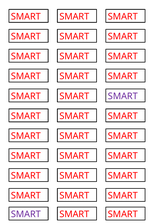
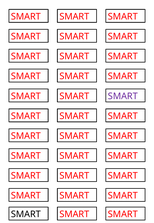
SMART colour: purple -> black (26, 214)
